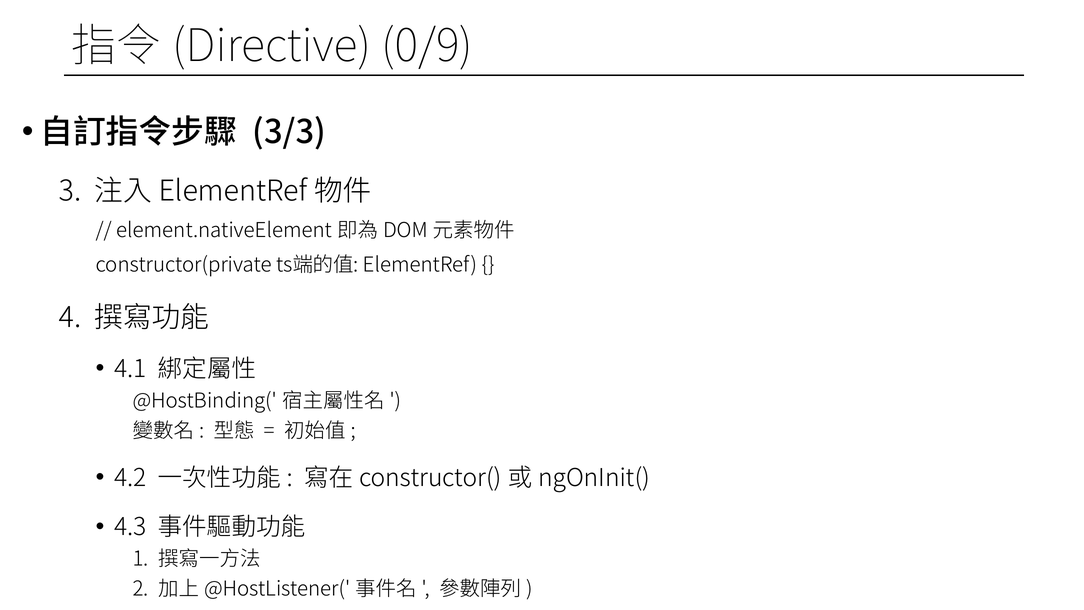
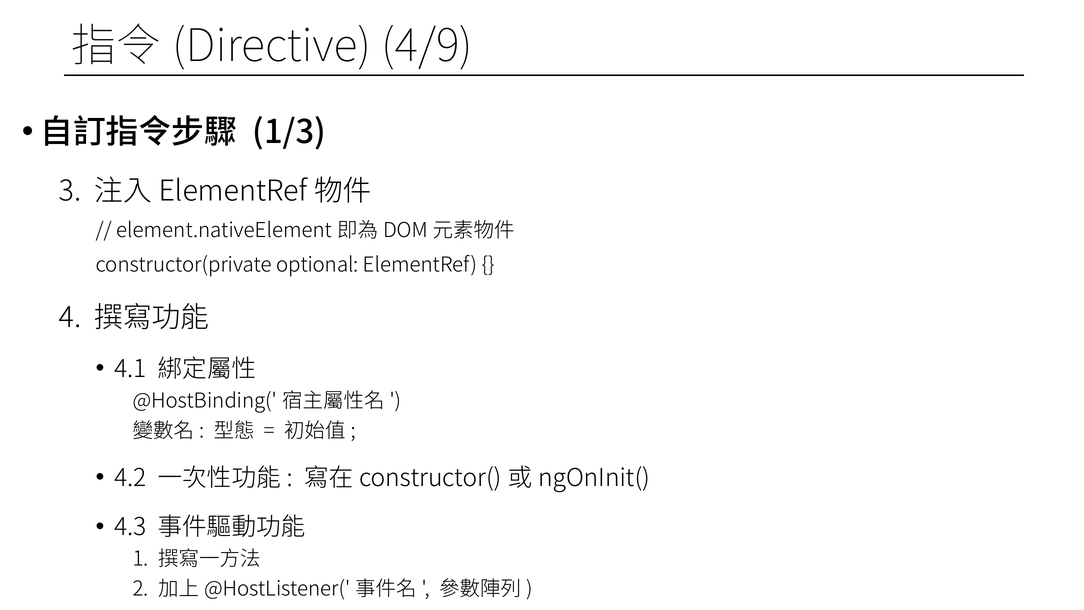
0/9: 0/9 -> 4/9 (427, 47)
3/3: 3/3 -> 1/3 (289, 133)
ts端的值: ts端的值 -> optional (317, 265)
